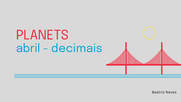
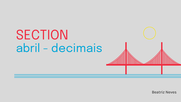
PLANETS: PLANETS -> SECTION (42, 35)
